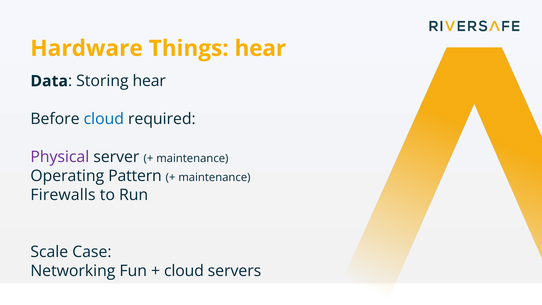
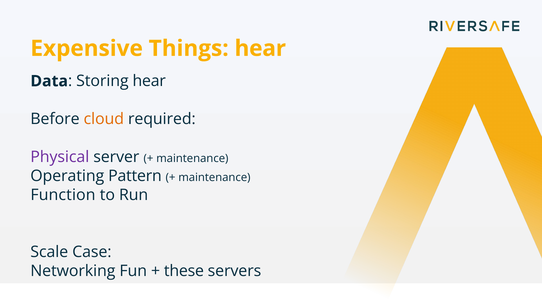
Hardware: Hardware -> Expensive (87, 48)
cloud colour: blue -> orange (104, 119)
Firewalls: Firewalls -> Function (63, 195)
cloud: cloud -> these (184, 271)
